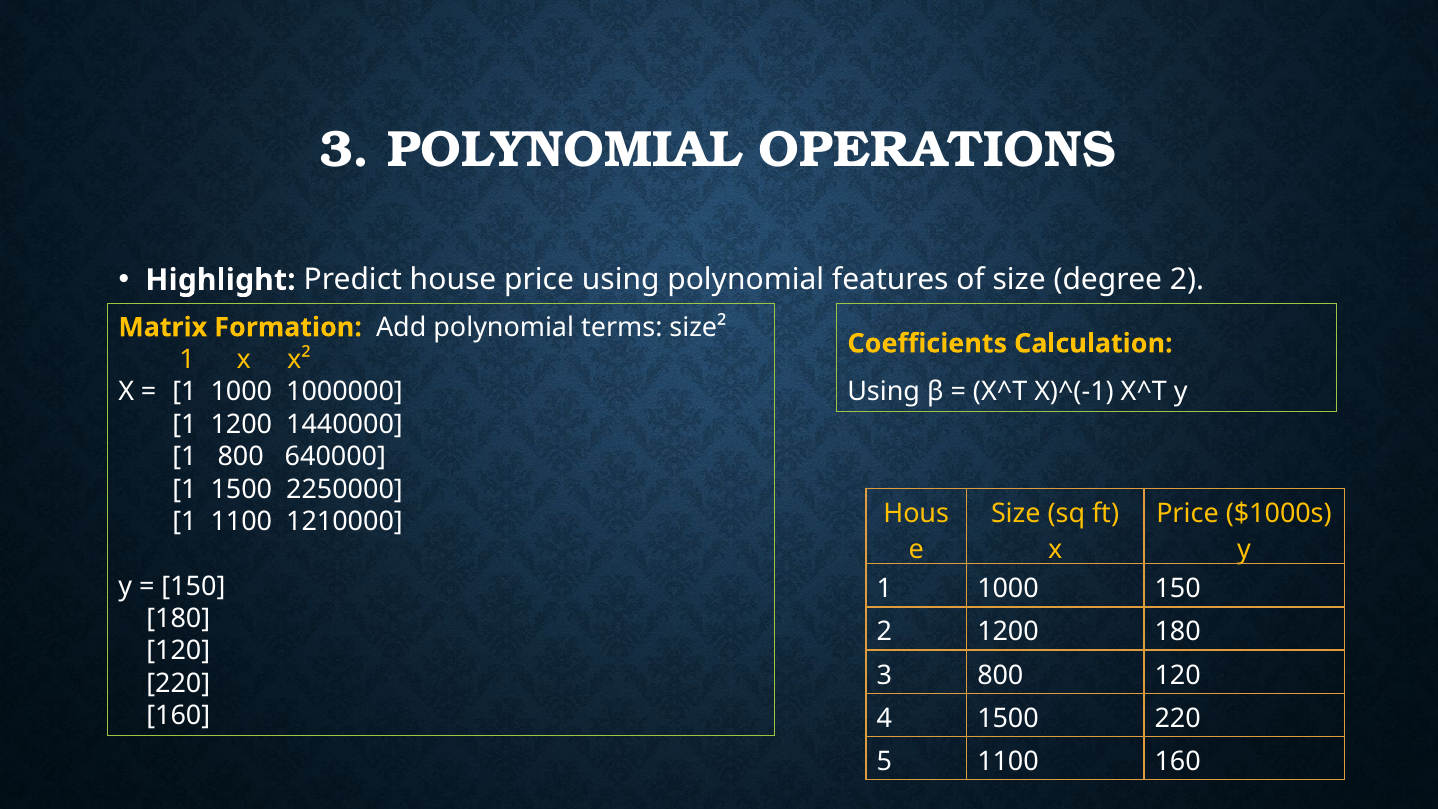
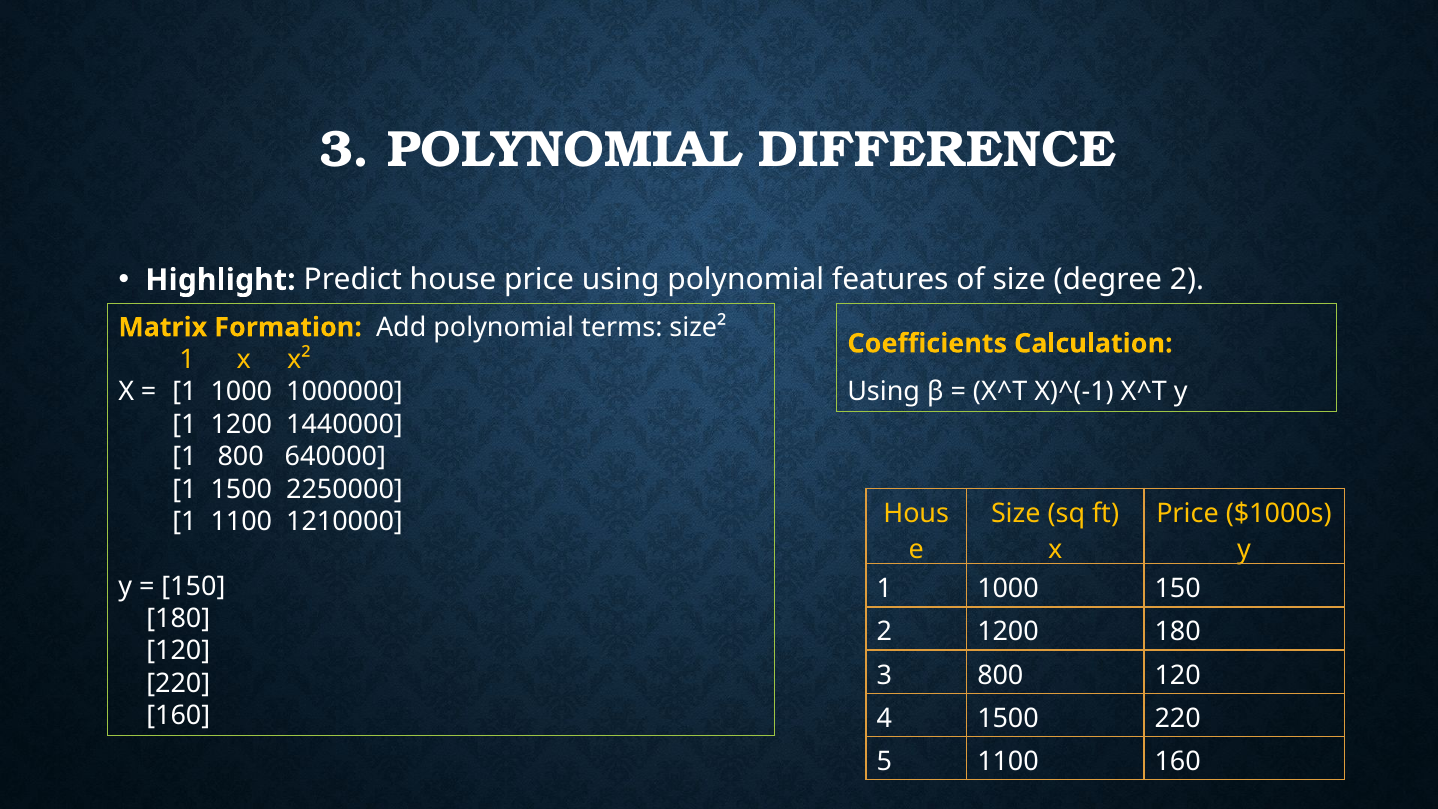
OPERATIONS: OPERATIONS -> DIFFERENCE (938, 150)
